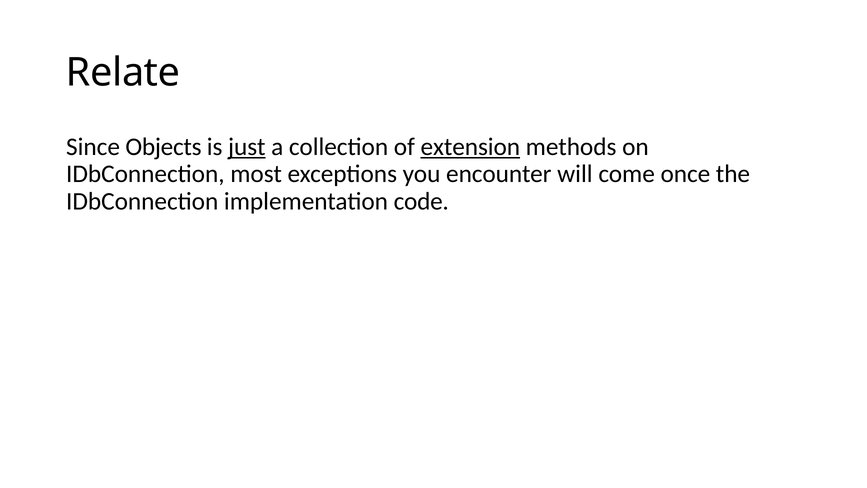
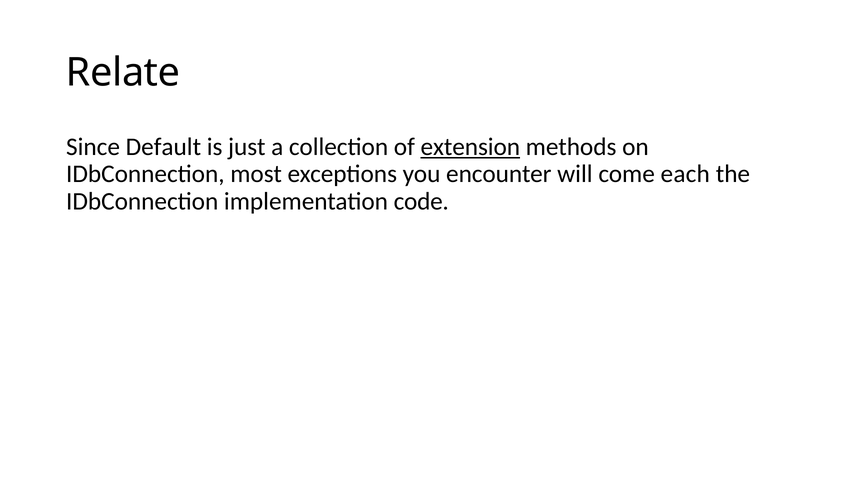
Objects: Objects -> Default (163, 147)
just underline: present -> none (247, 147)
once: once -> each (685, 174)
